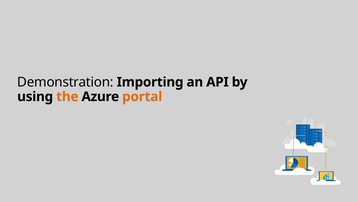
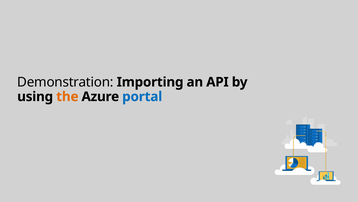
portal colour: orange -> blue (142, 96)
